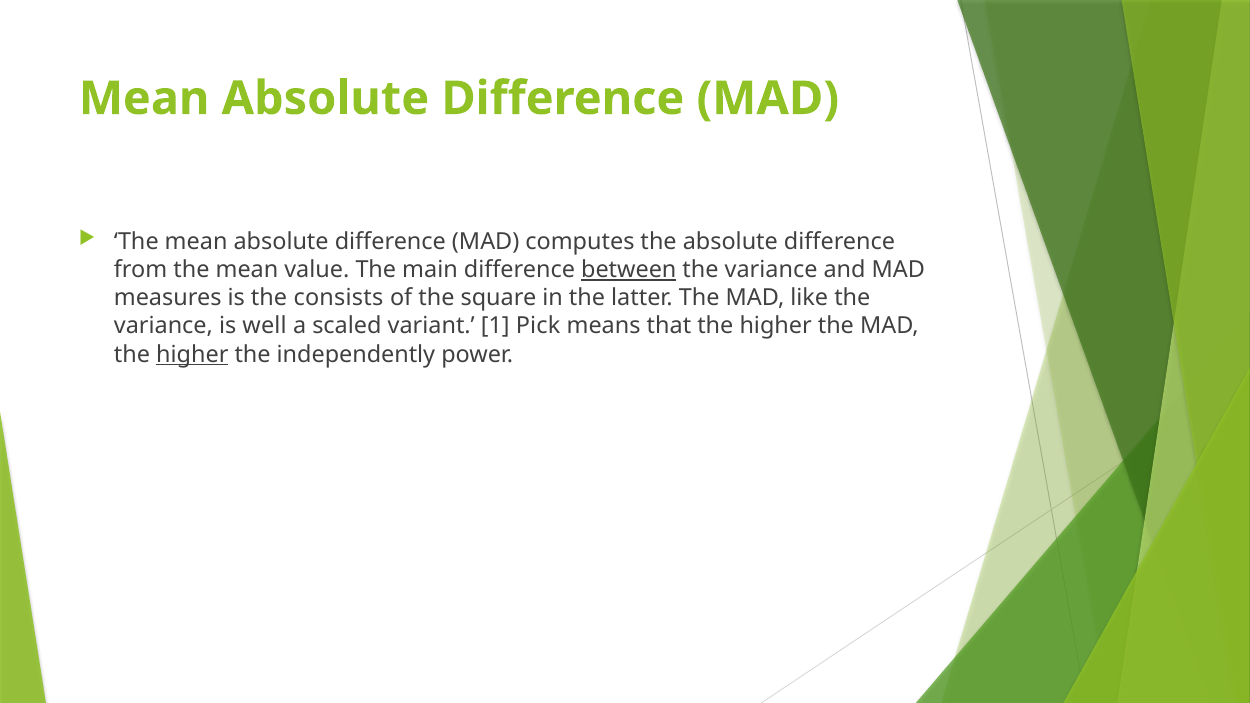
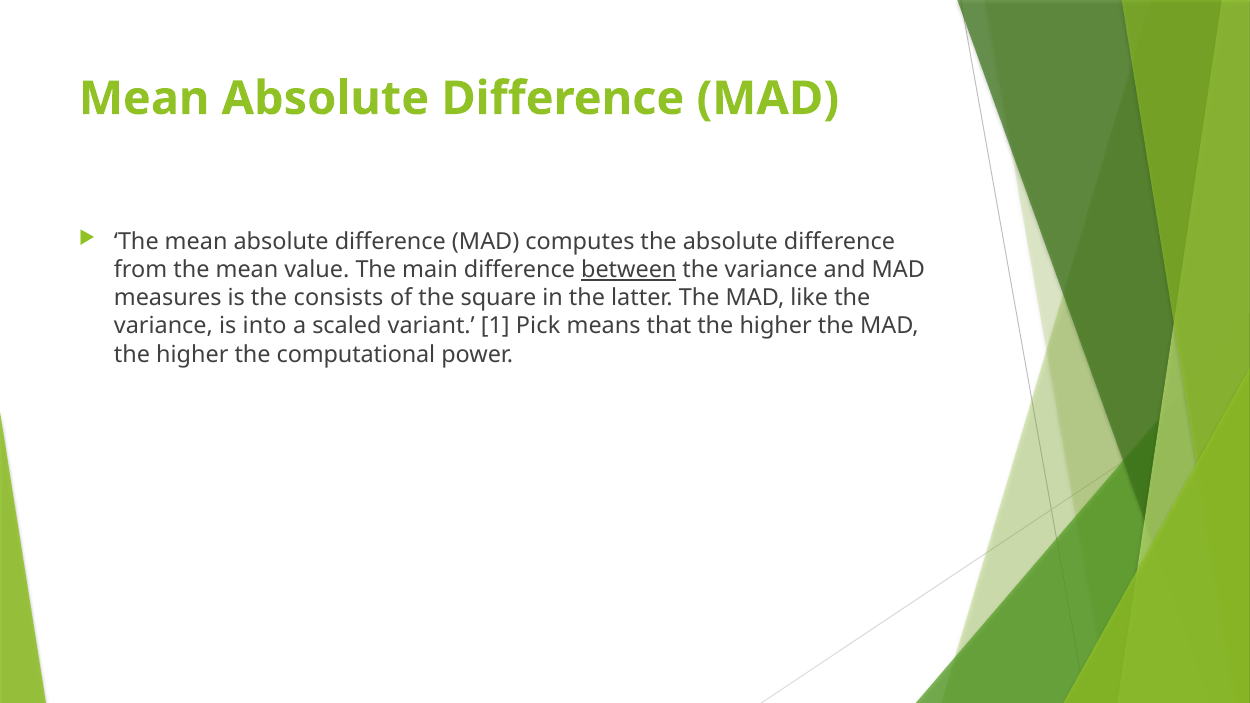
well: well -> into (265, 326)
higher underline: present -> none (192, 354)
independently: independently -> computational (356, 354)
